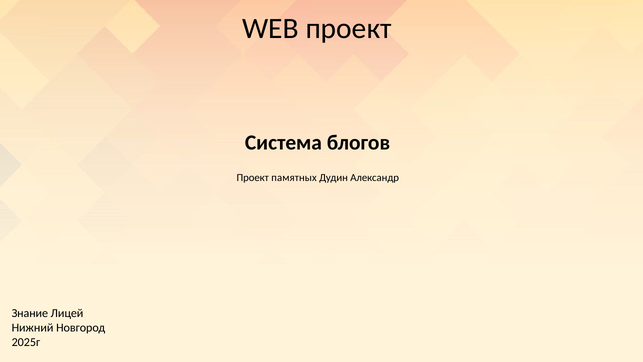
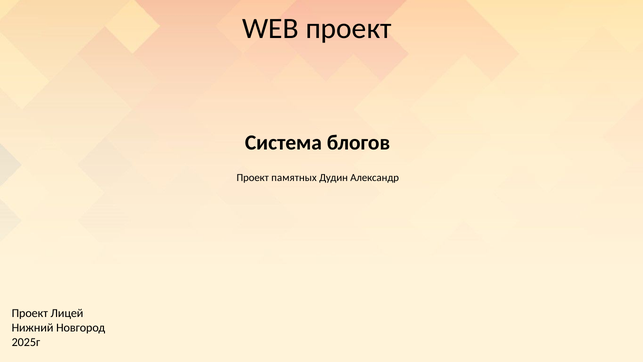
Знание: Знание -> Проект (30, 313)
